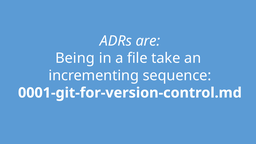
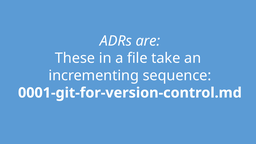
Being: Being -> These (75, 58)
